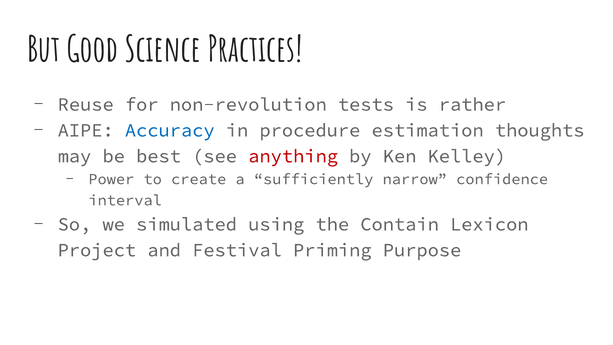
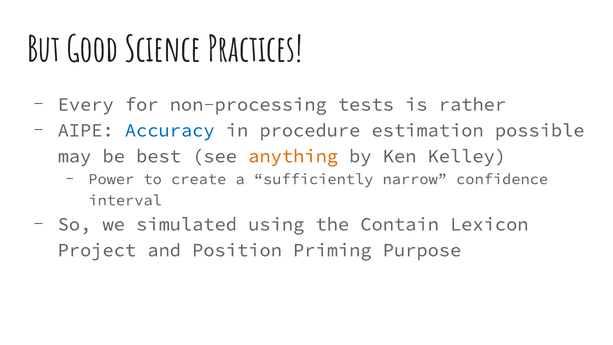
Reuse: Reuse -> Every (86, 104)
non-revolution: non-revolution -> non-processing (248, 104)
thoughts: thoughts -> possible (540, 130)
anything colour: red -> orange (293, 156)
Festival: Festival -> Position (237, 250)
